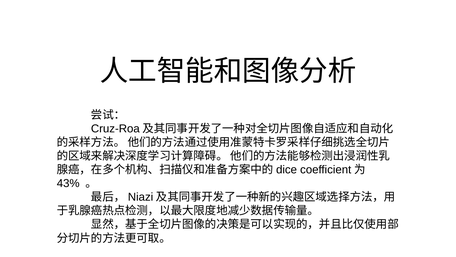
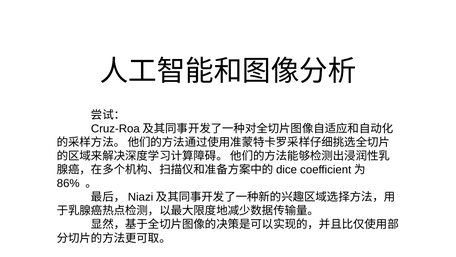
43%: 43% -> 86% (68, 183)
